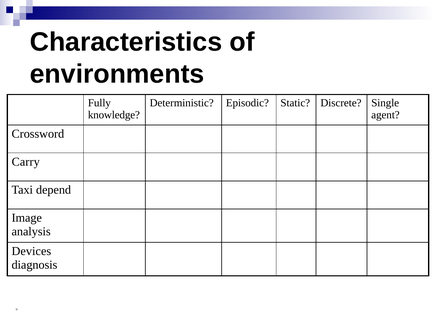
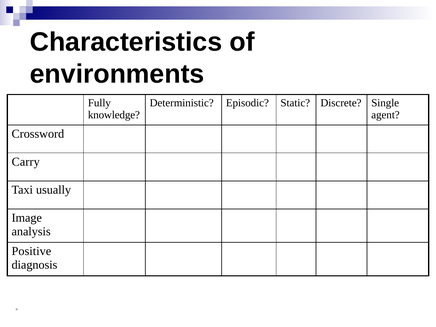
depend: depend -> usually (54, 190)
Devices: Devices -> Positive (31, 251)
